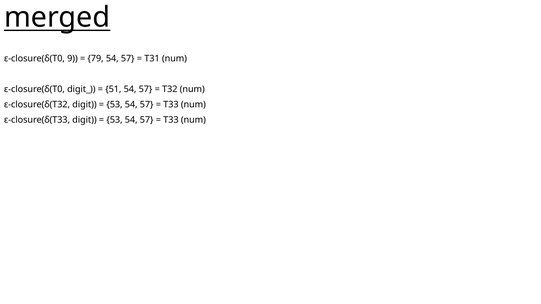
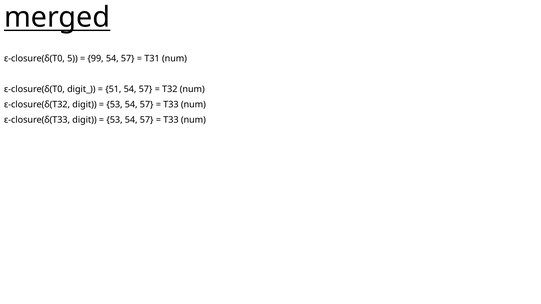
9: 9 -> 5 (72, 59)
79: 79 -> 99 (96, 59)
